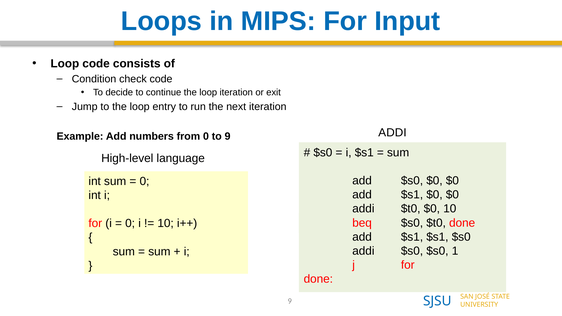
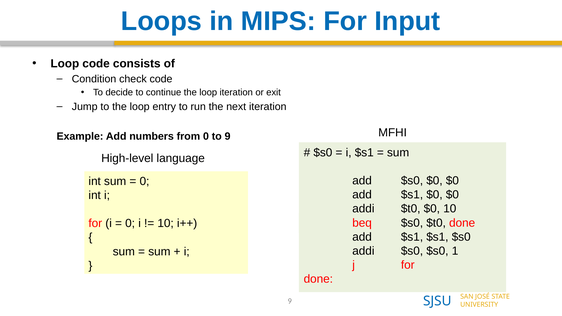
ADDI: ADDI -> MFHI (393, 133)
